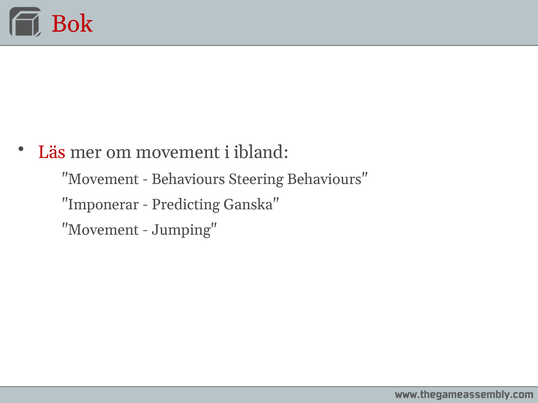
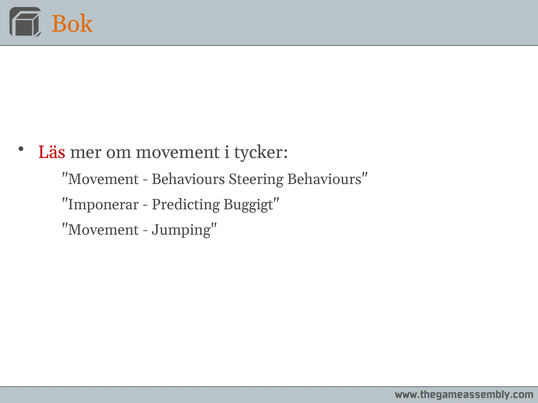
Bok colour: red -> orange (72, 24)
ibland: ibland -> tycker (261, 152)
Ganska: Ganska -> Buggigt (251, 205)
